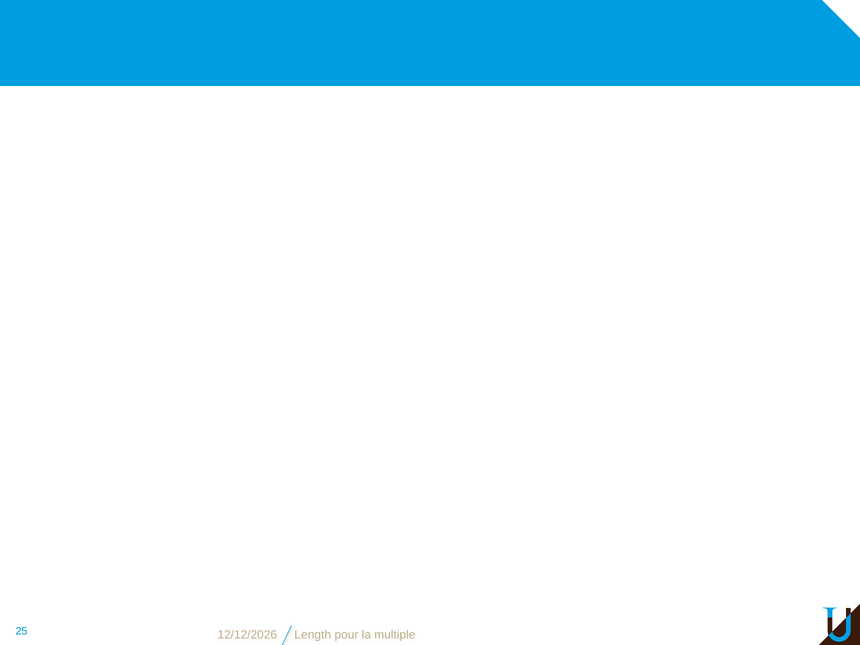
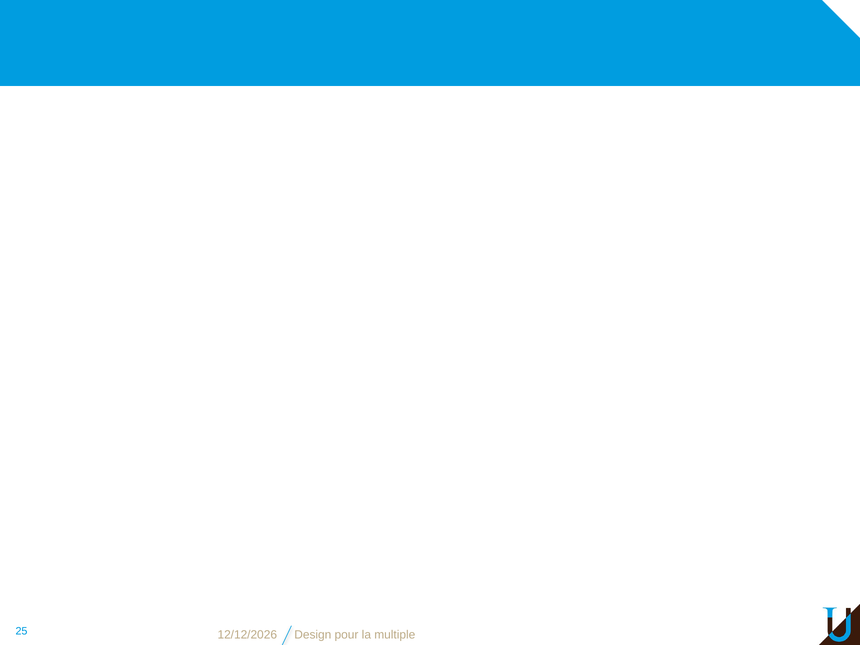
Length: Length -> Design (313, 635)
